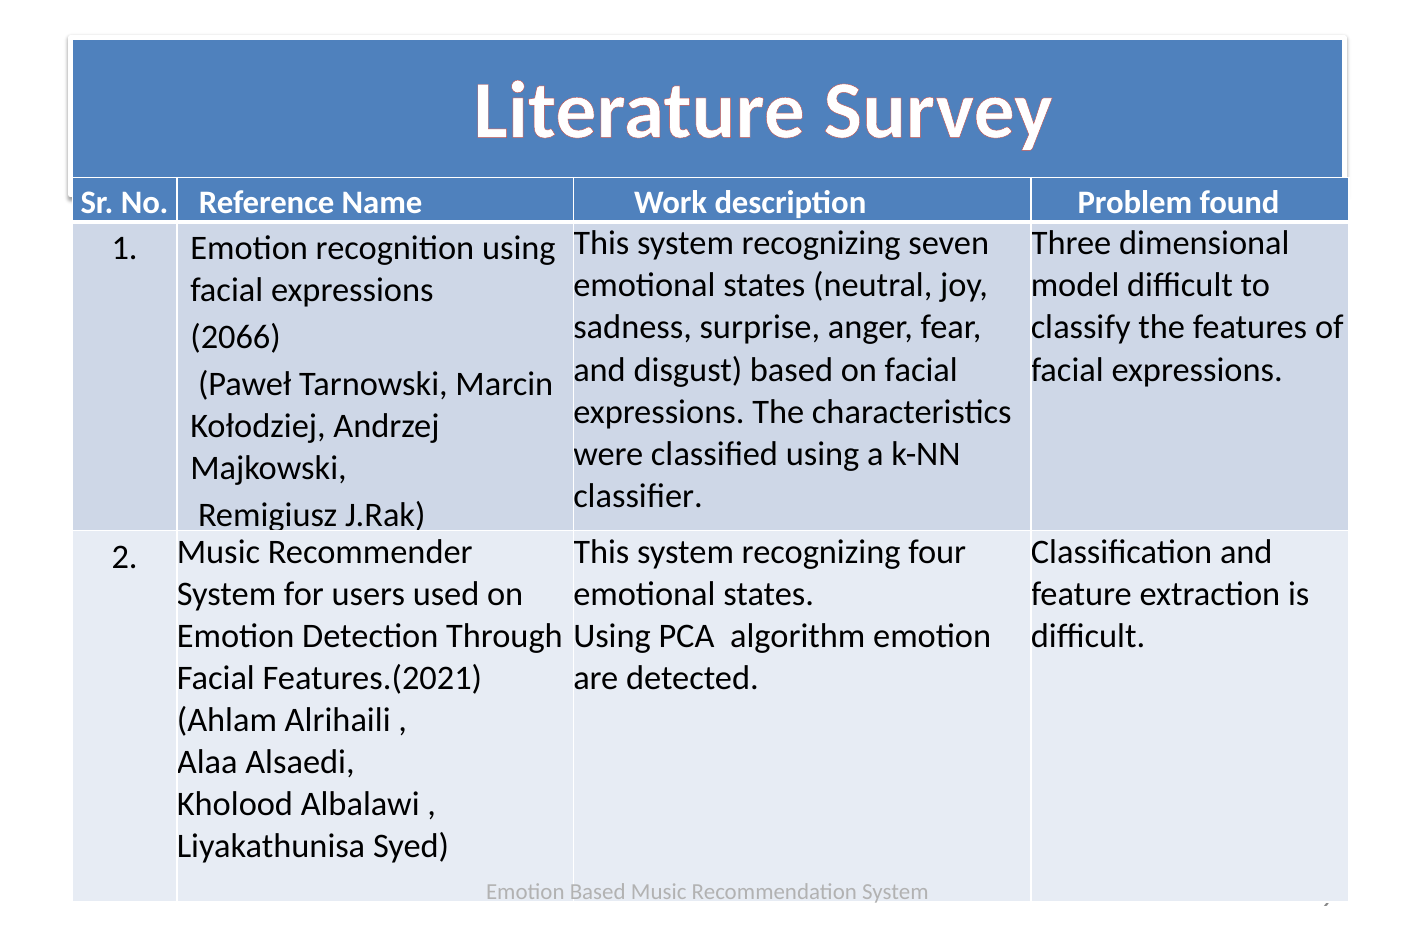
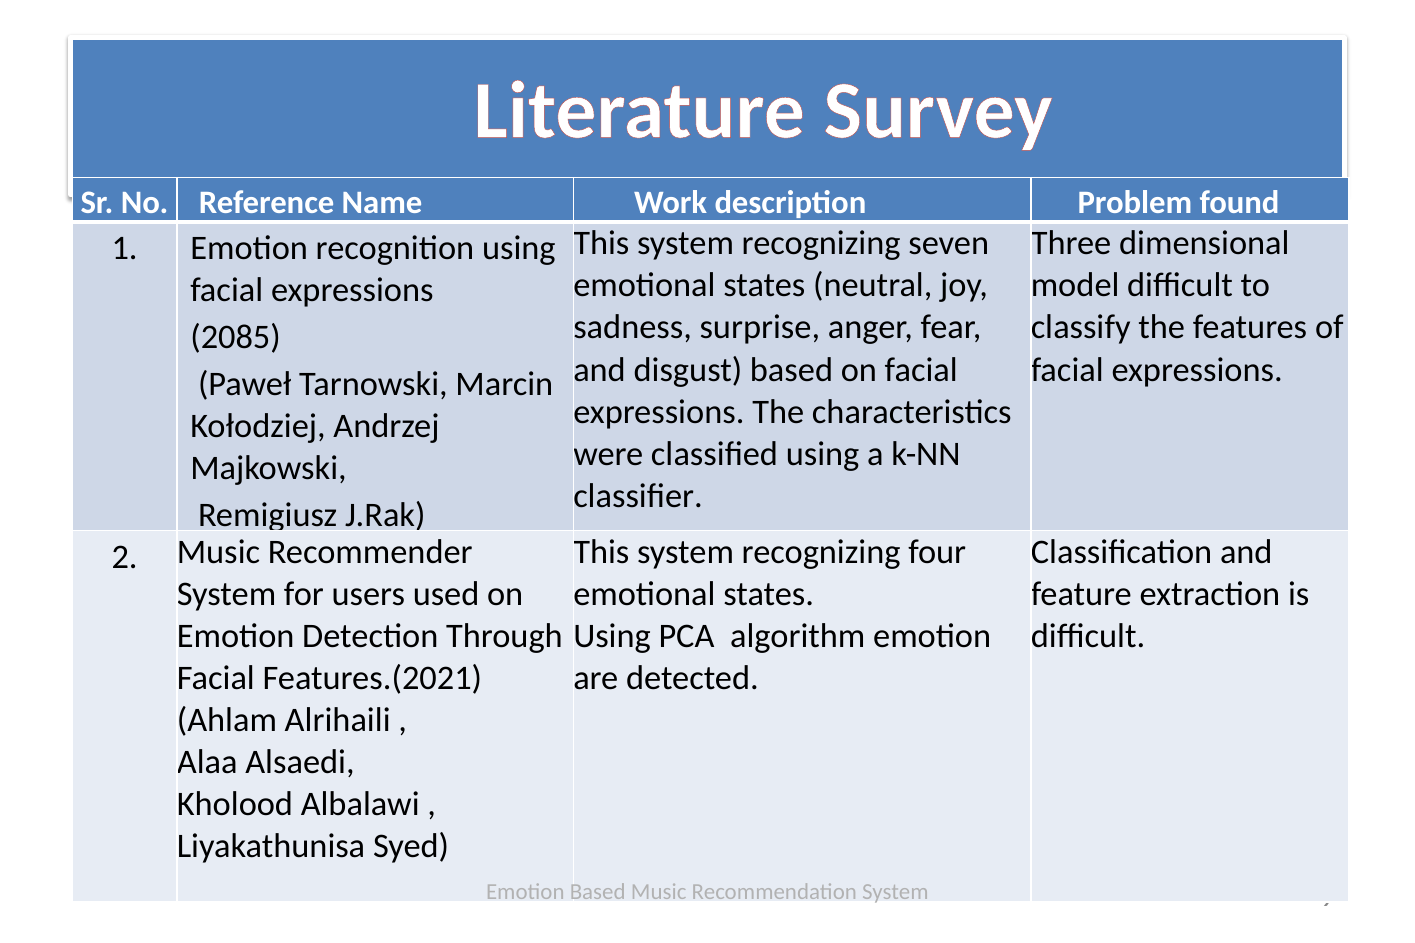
2066: 2066 -> 2085 (236, 338)
